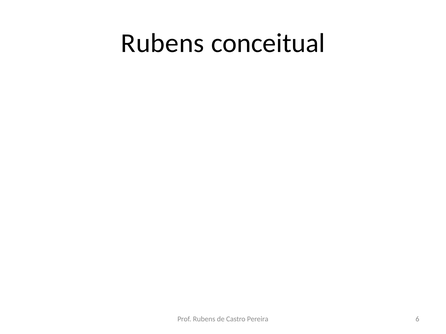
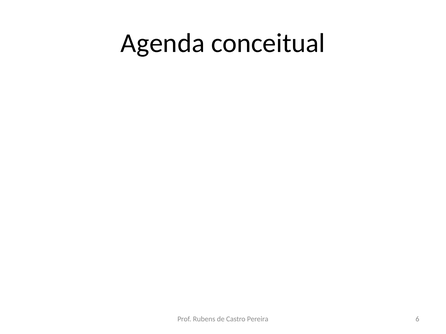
Rubens: Rubens -> Agenda (163, 43)
